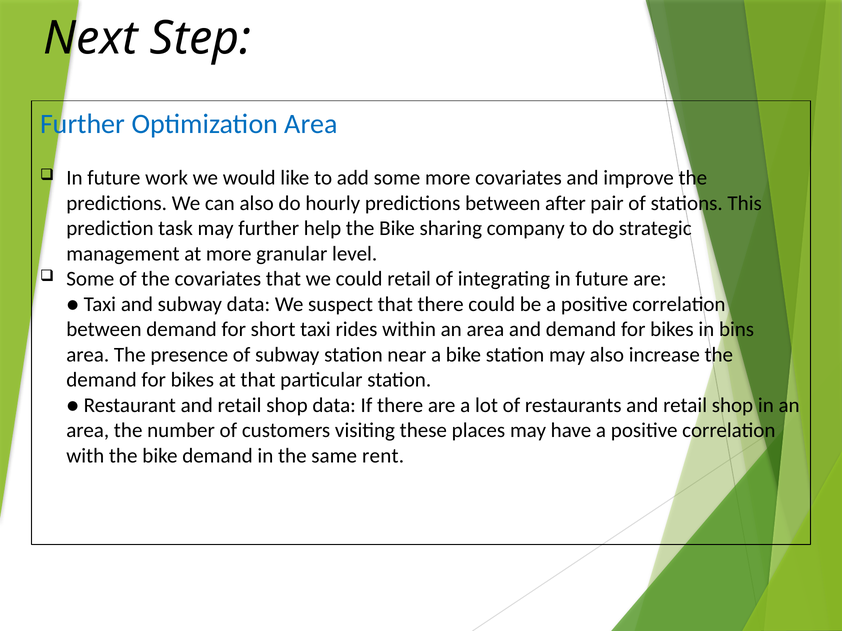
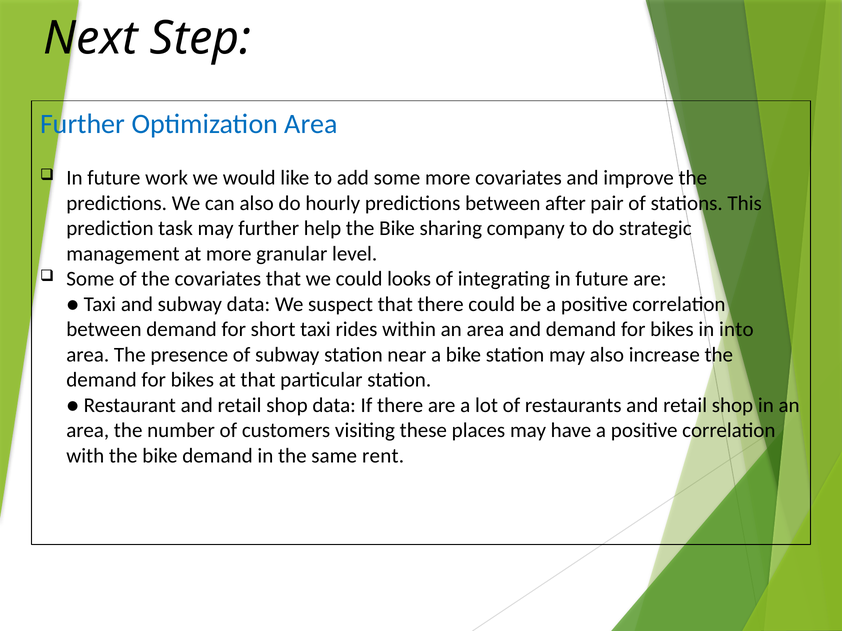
could retail: retail -> looks (409, 279)
bins: bins -> into (736, 330)
